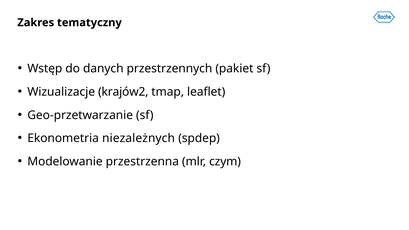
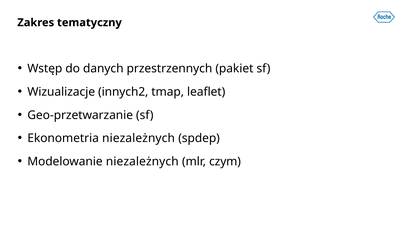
krajów2: krajów2 -> innych2 (123, 92)
Modelowanie przestrzenna: przestrzenna -> niezależnych (142, 162)
